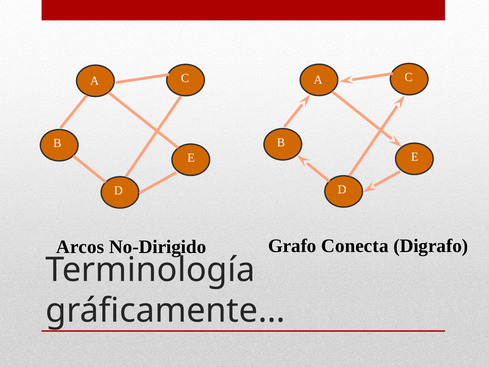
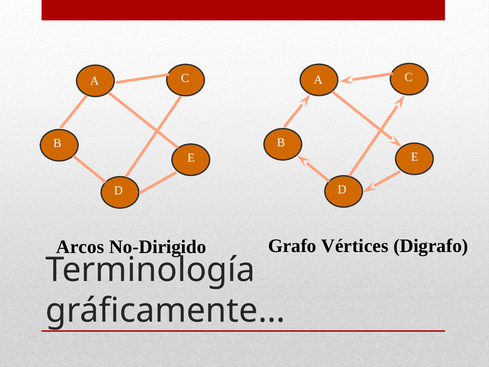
Conecta: Conecta -> Vértices (355, 246)
